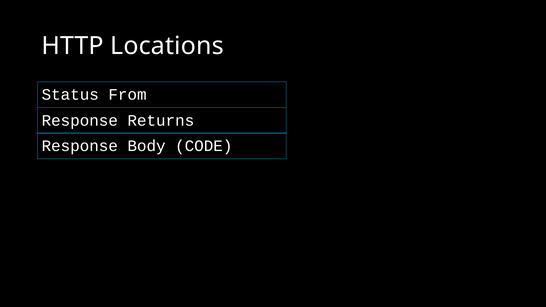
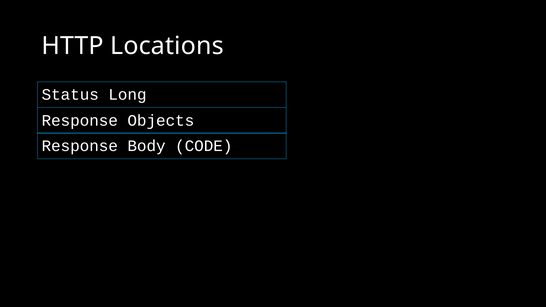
From: From -> Long (127, 95)
Returns: Returns -> Objects (161, 120)
